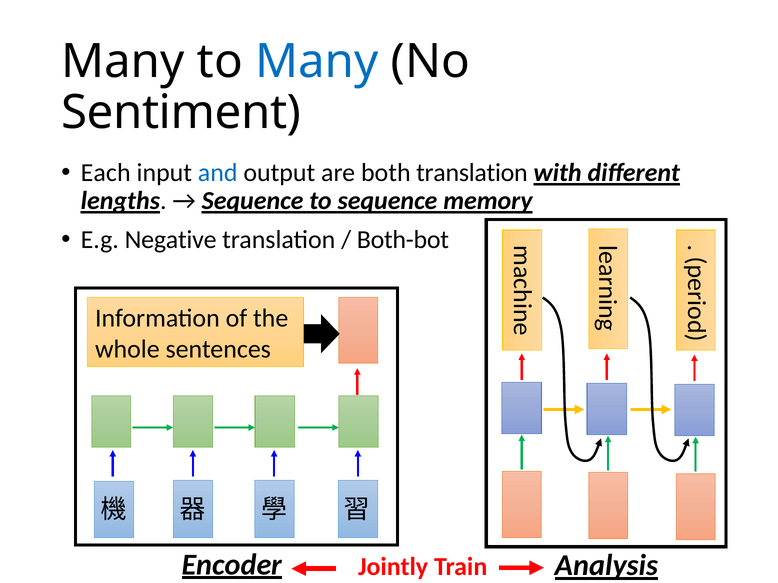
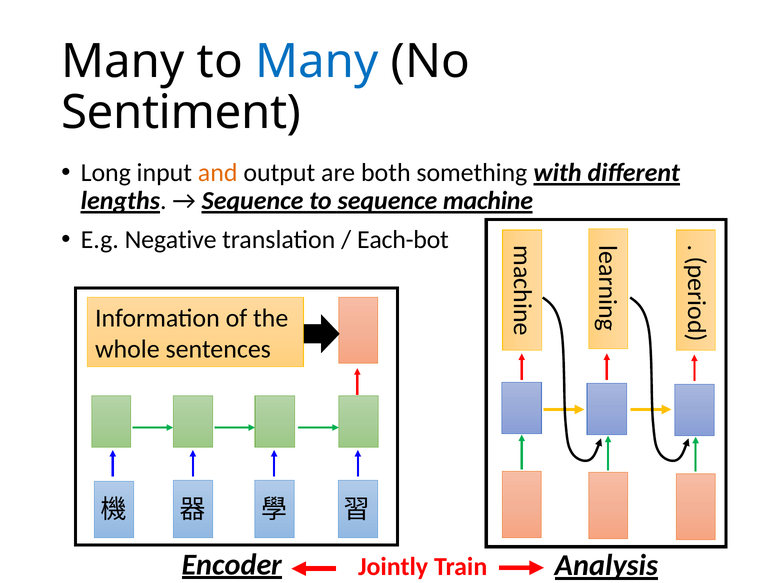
Each: Each -> Long (106, 173)
and colour: blue -> orange (218, 173)
both translation: translation -> something (472, 173)
memory: memory -> machine (488, 201)
Both-bot: Both-bot -> Each-bot (403, 240)
